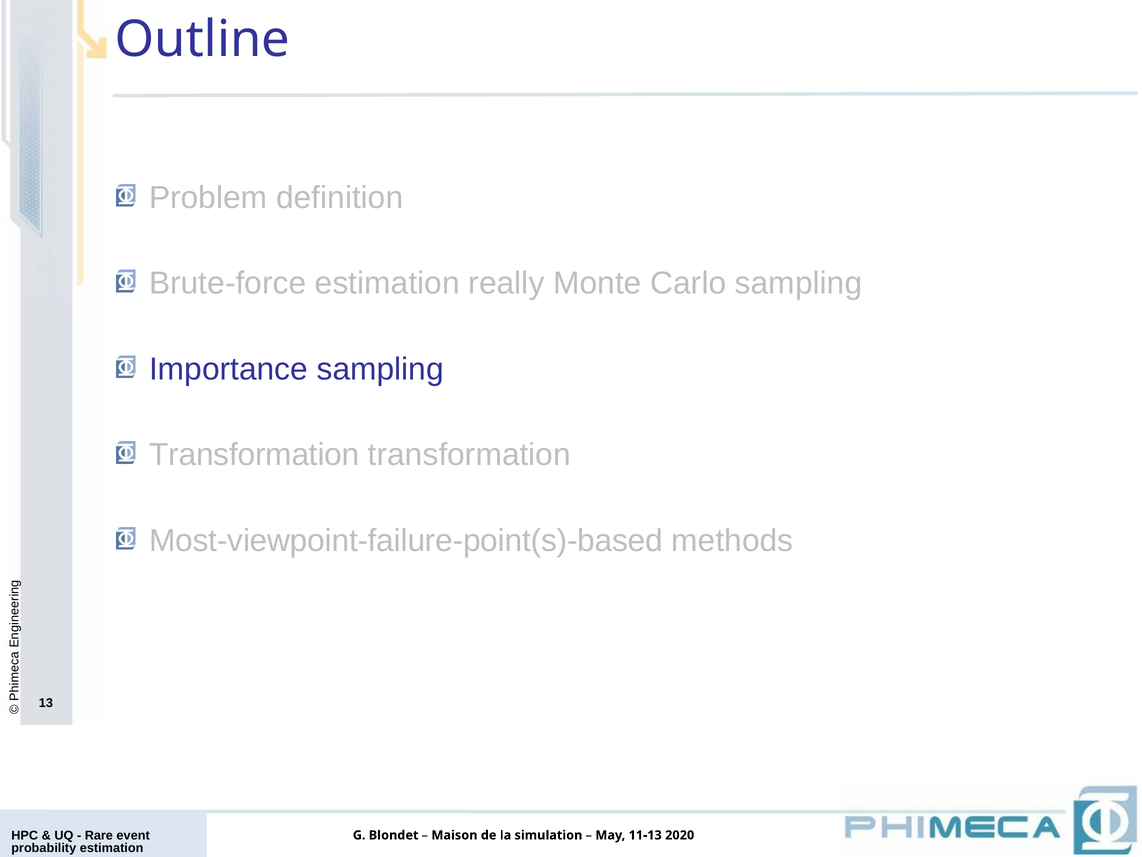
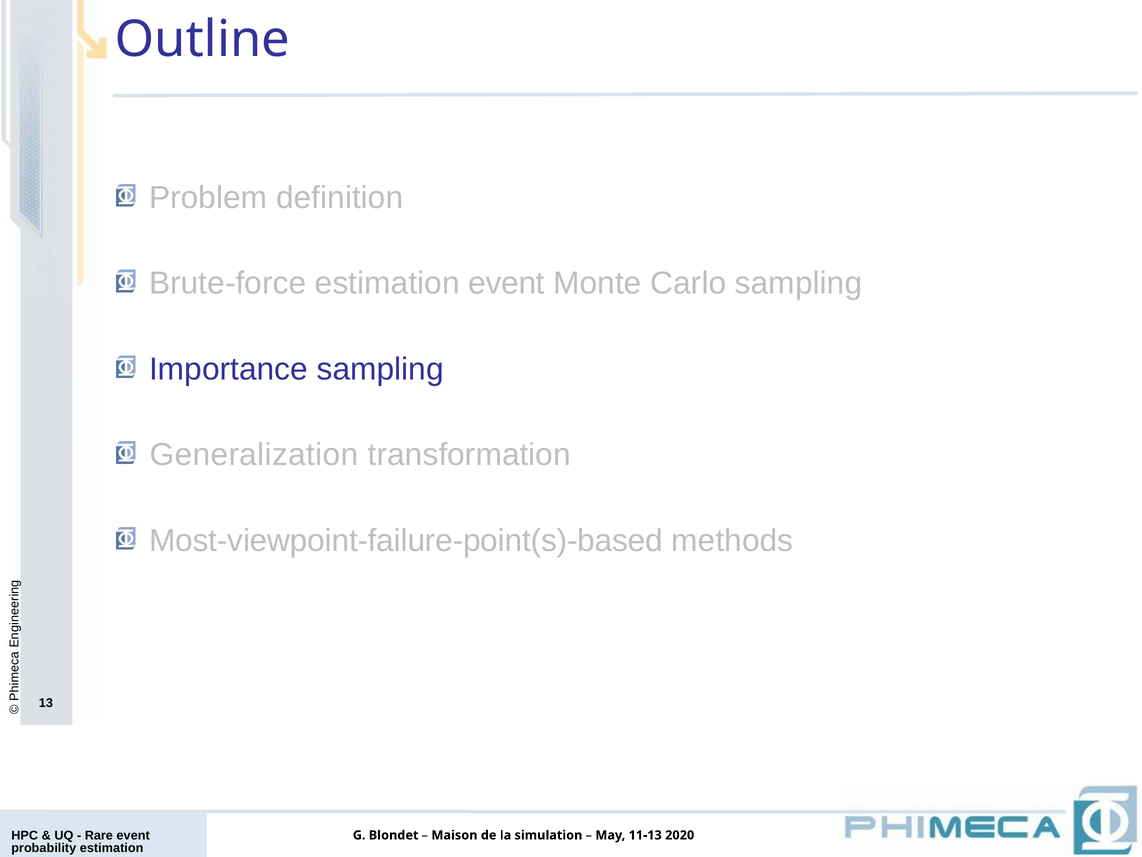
estimation really: really -> event (507, 283)
Transformation: Transformation -> Generalization (254, 455)
